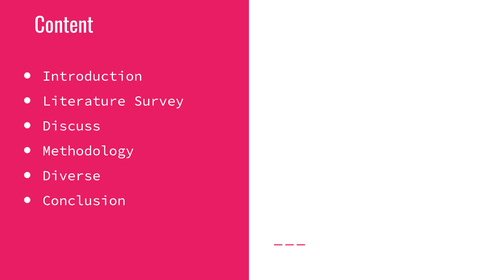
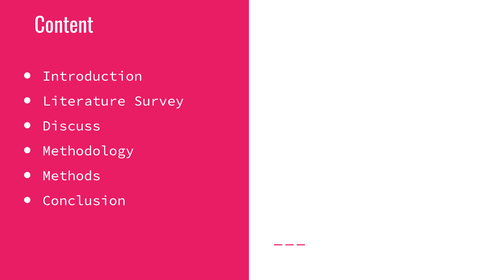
Diverse: Diverse -> Methods (72, 176)
